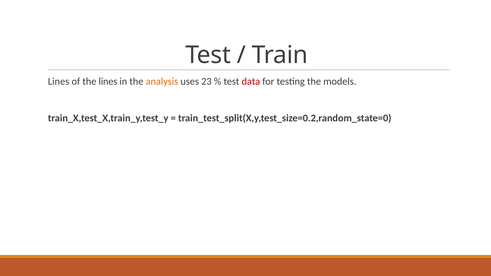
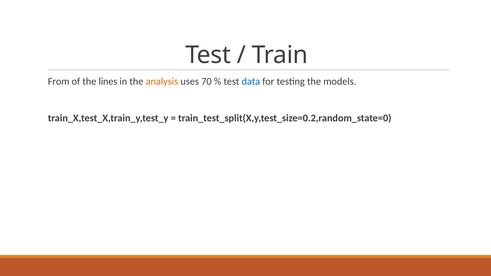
Lines: Lines -> From (59, 82)
23: 23 -> 70 (206, 82)
data colour: red -> blue (251, 82)
